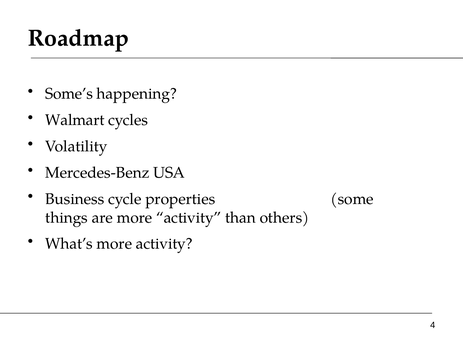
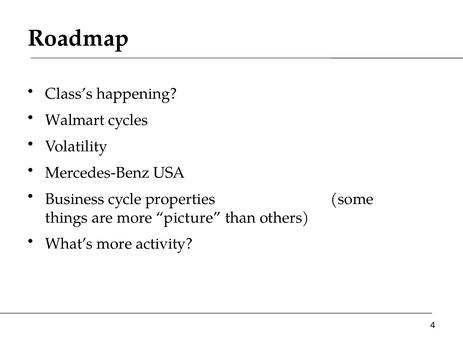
Some’s: Some’s -> Class’s (69, 94)
are more activity: activity -> picture (189, 217)
